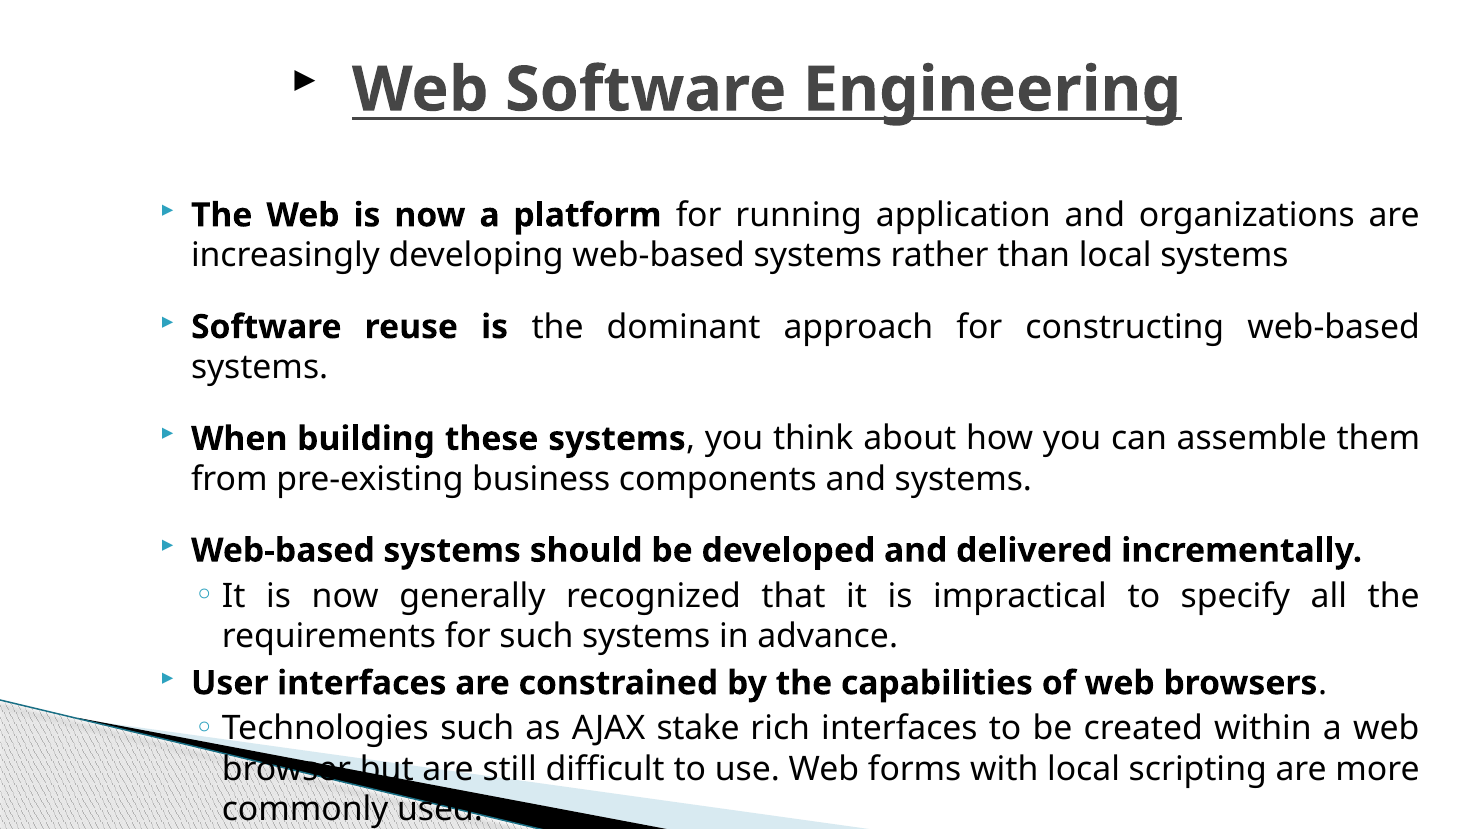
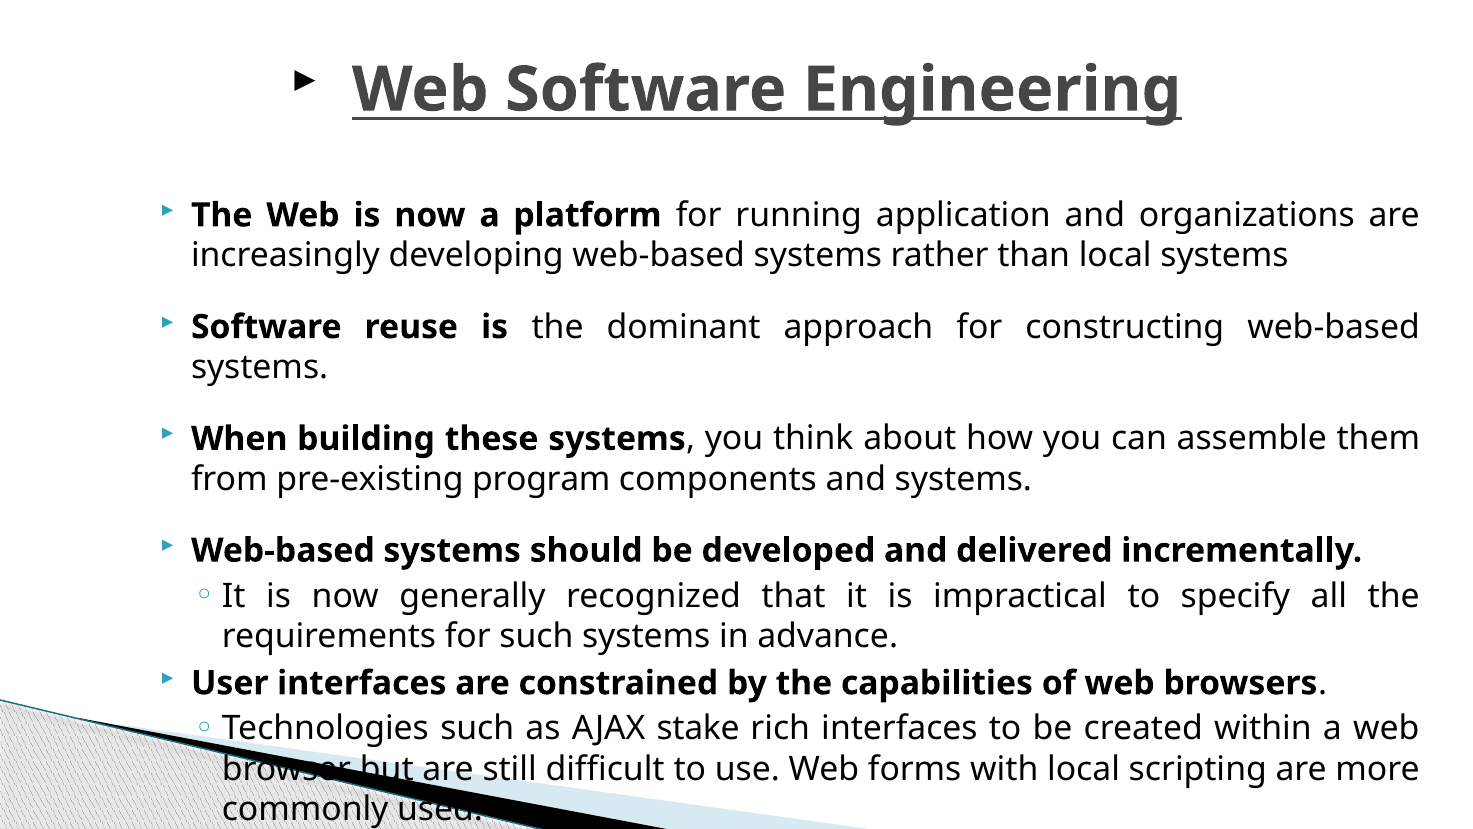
business: business -> program (541, 479)
